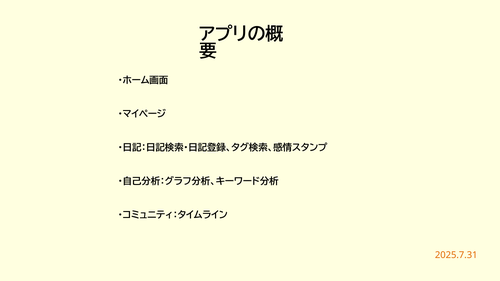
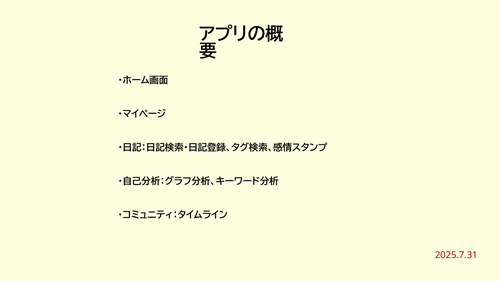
2025.7.31 colour: orange -> red (456, 255)
